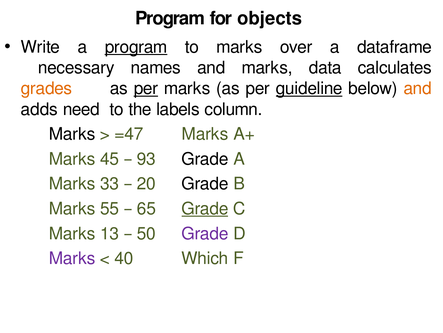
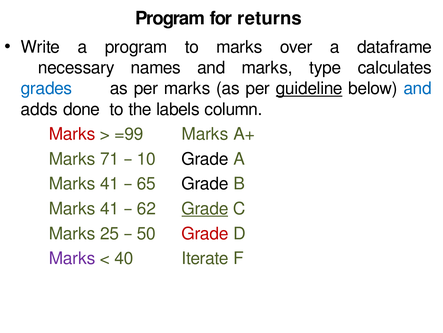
objects: objects -> returns (270, 18)
program underline: present -> none (136, 47)
data: data -> type (325, 68)
grades colour: orange -> blue (46, 88)
per underline: present -> none (146, 88)
and colour: orange -> blue (418, 88)
need: need -> done (81, 109)
Marks colour: black -> red (72, 134)
=47: =47 -> =99 (129, 134)
45: 45 -> 71 (110, 159)
93: 93 -> 10 (146, 159)
33: 33 -> 41 (110, 184)
20: 20 -> 65 (146, 184)
55: 55 -> 41 (110, 208)
65: 65 -> 62 (146, 208)
13: 13 -> 25 (110, 233)
Grade colour: purple -> red (205, 233)
Which: Which -> Iterate (205, 258)
